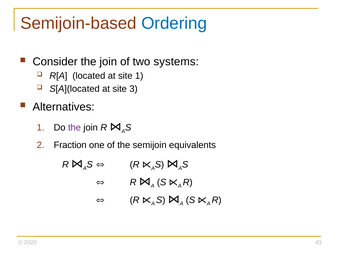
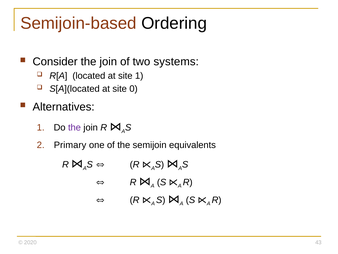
Ordering colour: blue -> black (174, 23)
3: 3 -> 0 (134, 89)
Fraction: Fraction -> Primary (70, 145)
